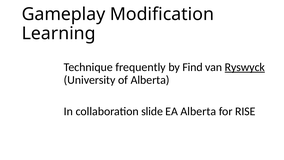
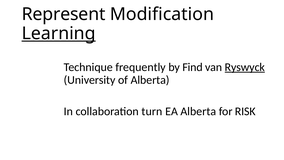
Gameplay: Gameplay -> Represent (64, 14)
Learning underline: none -> present (59, 33)
slide: slide -> turn (152, 111)
RISE: RISE -> RISK (245, 111)
